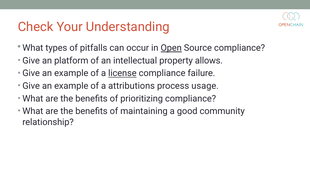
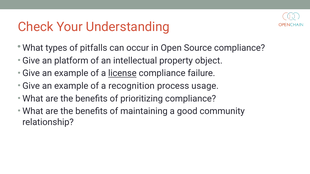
Open underline: present -> none (171, 48)
allows: allows -> object (209, 61)
attributions: attributions -> recognition (132, 86)
